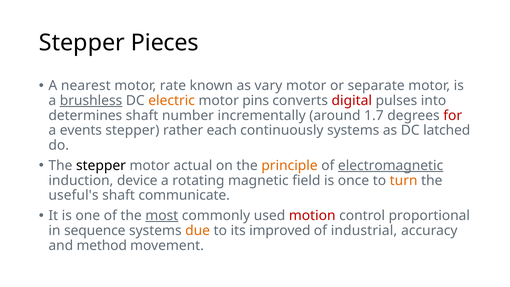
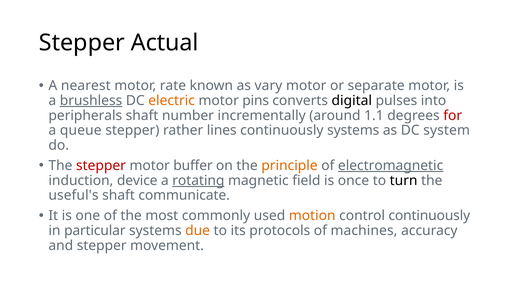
Pieces: Pieces -> Actual (165, 43)
digital colour: red -> black (352, 101)
determines: determines -> peripherals (85, 115)
1.7: 1.7 -> 1.1 (374, 115)
events: events -> queue (81, 130)
each: each -> lines (222, 130)
latched: latched -> system (447, 130)
stepper colour: black -> red (101, 166)
actual: actual -> buffer (193, 166)
rotating underline: none -> present (198, 180)
turn colour: orange -> black (404, 180)
most underline: present -> none (162, 216)
motion colour: red -> orange (312, 216)
control proportional: proportional -> continuously (429, 216)
sequence: sequence -> particular (95, 230)
improved: improved -> protocols (280, 230)
industrial: industrial -> machines (364, 230)
and method: method -> stepper (102, 245)
